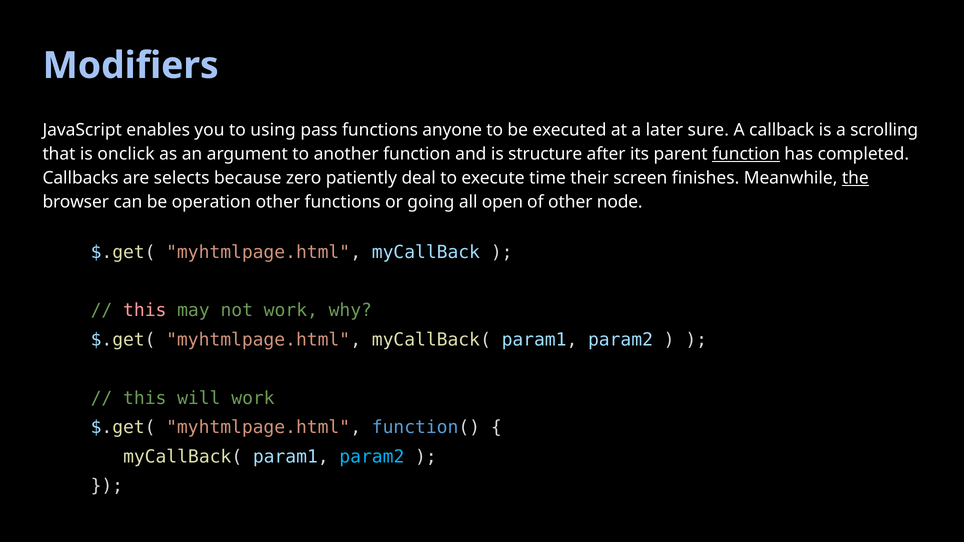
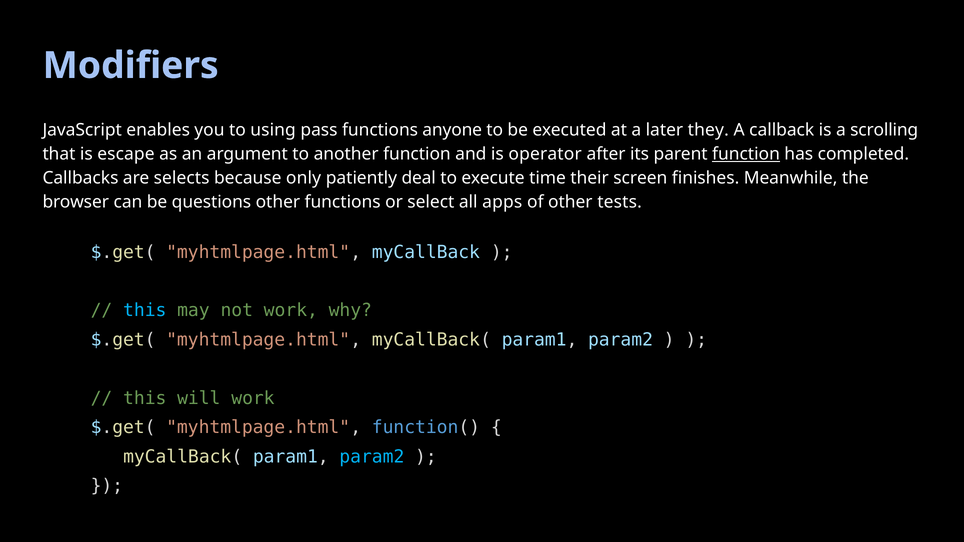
sure: sure -> they (708, 130)
onclick: onclick -> escape (126, 154)
structure: structure -> operator (545, 154)
zero: zero -> only (304, 178)
the underline: present -> none (855, 178)
operation: operation -> questions (211, 202)
going: going -> select (431, 202)
open: open -> apps (502, 202)
node: node -> tests (620, 202)
this colour: pink -> light blue (145, 311)
